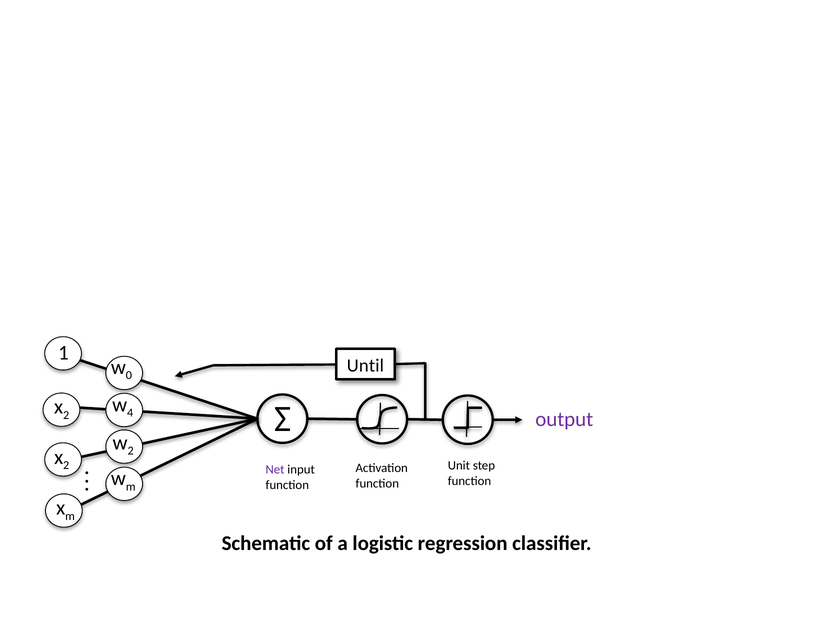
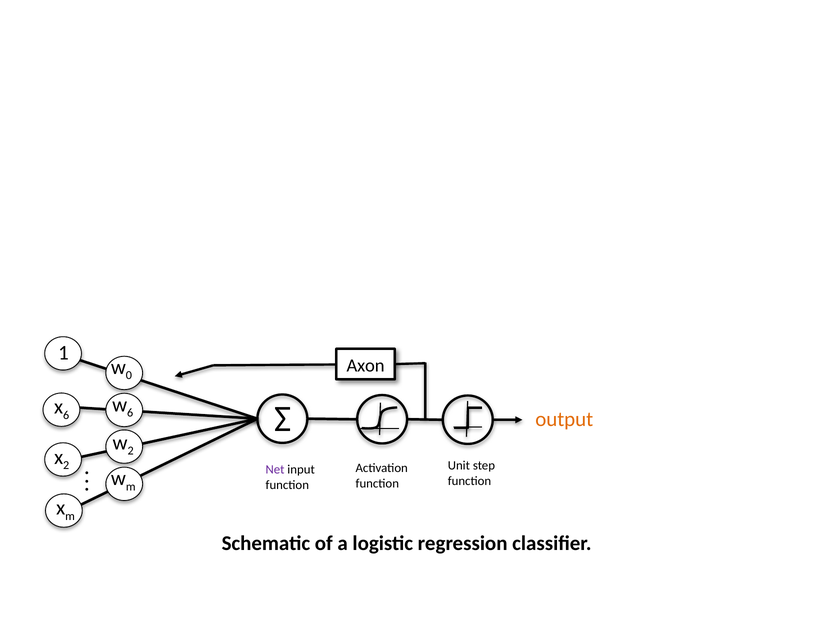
Until: Until -> Axon (366, 365)
4: 4 -> 6 (130, 412)
2: 2 -> 6 (66, 415)
output colour: purple -> orange (564, 419)
